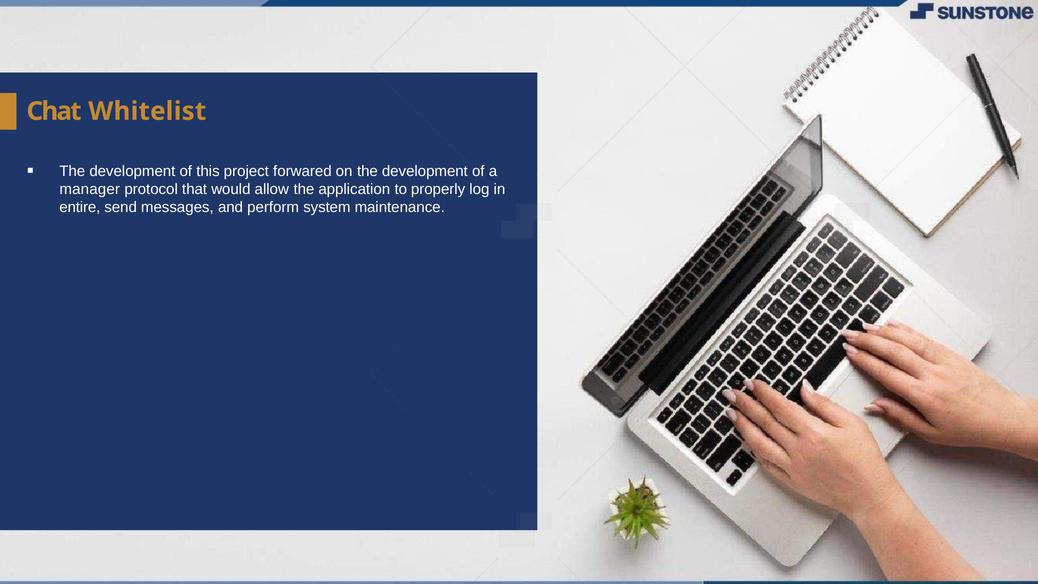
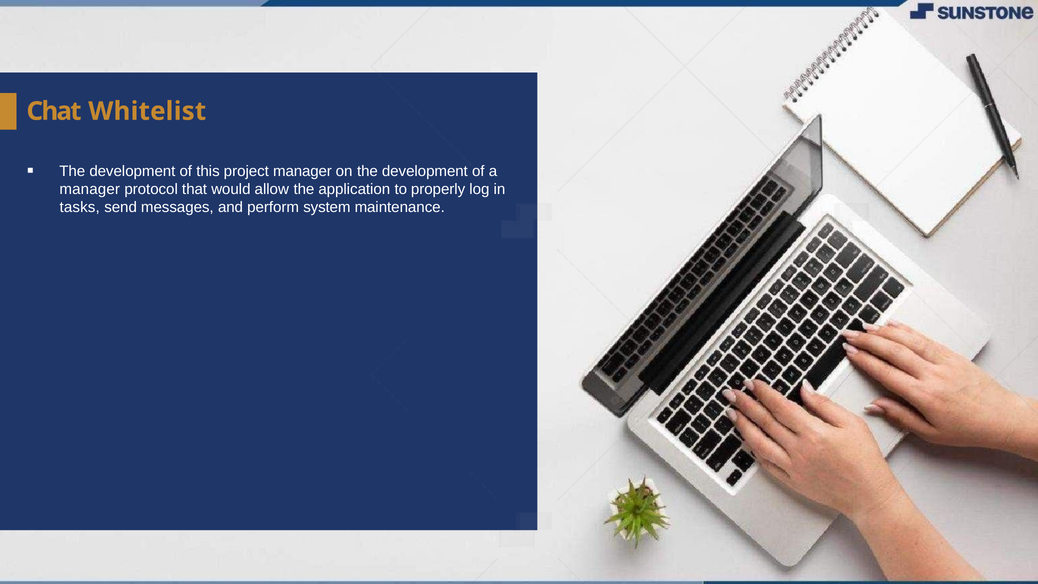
project forwared: forwared -> manager (302, 171)
entire: entire -> tasks (80, 207)
